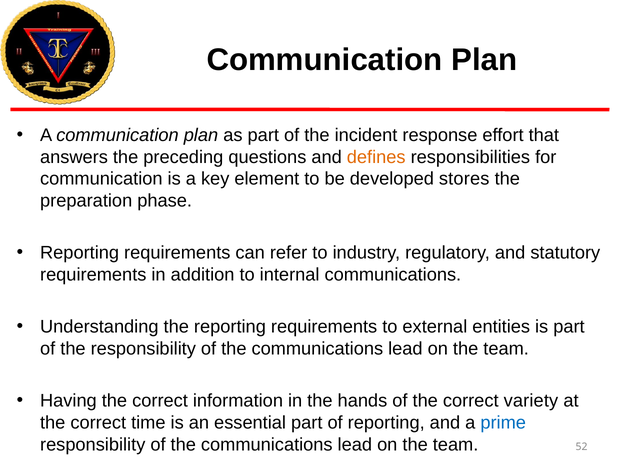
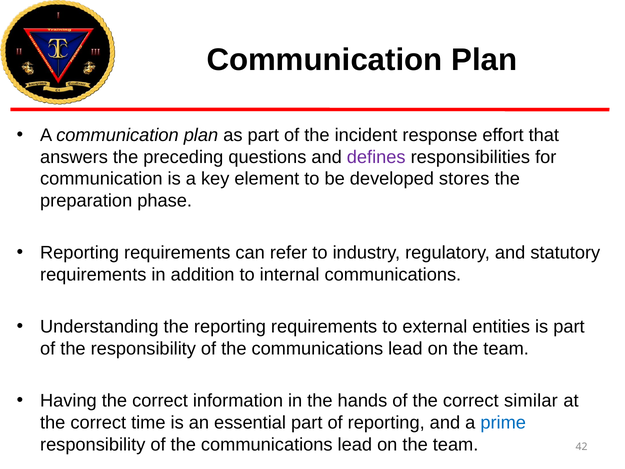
defines colour: orange -> purple (376, 157)
variety: variety -> similar (531, 401)
52: 52 -> 42 (582, 447)
